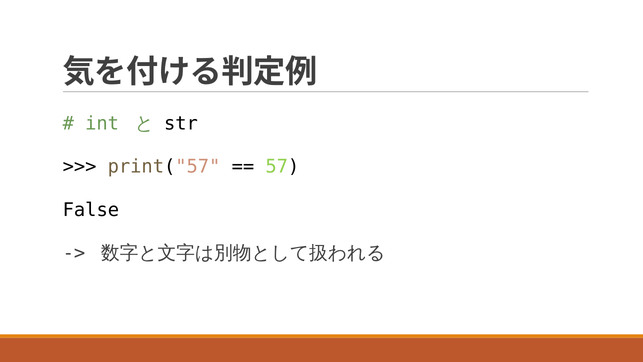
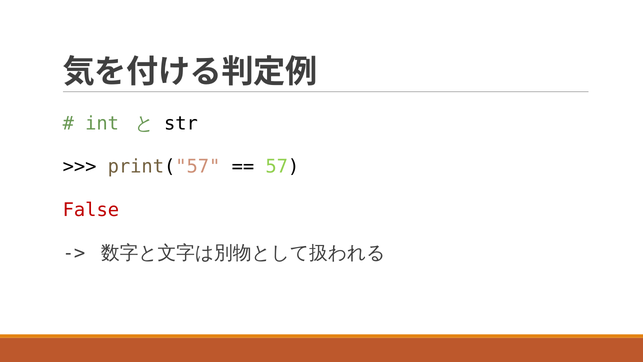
False colour: black -> red (91, 210)
